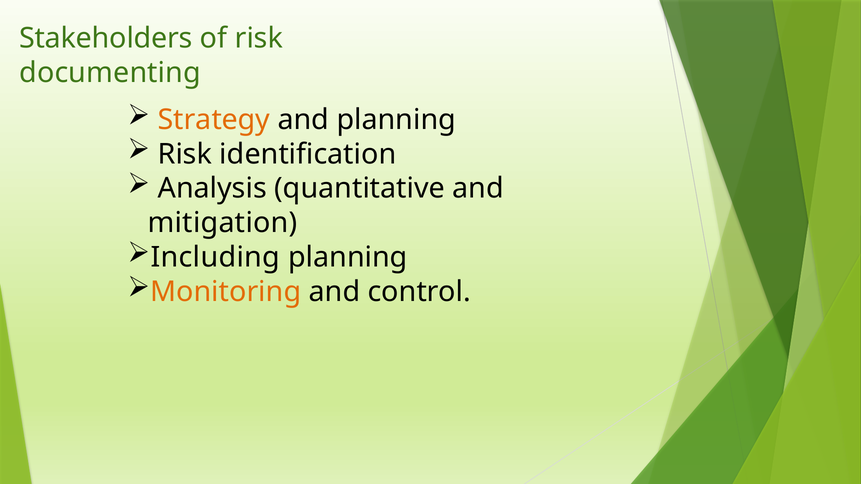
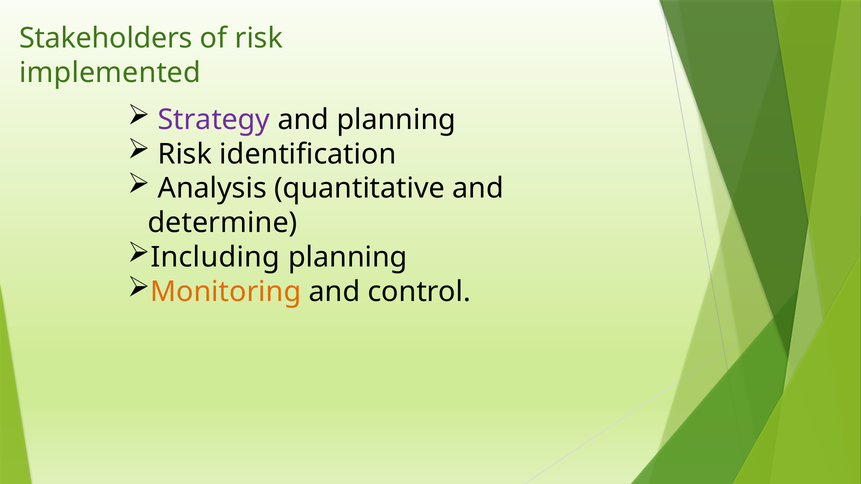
documenting: documenting -> implemented (110, 73)
Strategy colour: orange -> purple (214, 120)
mitigation: mitigation -> determine (223, 223)
